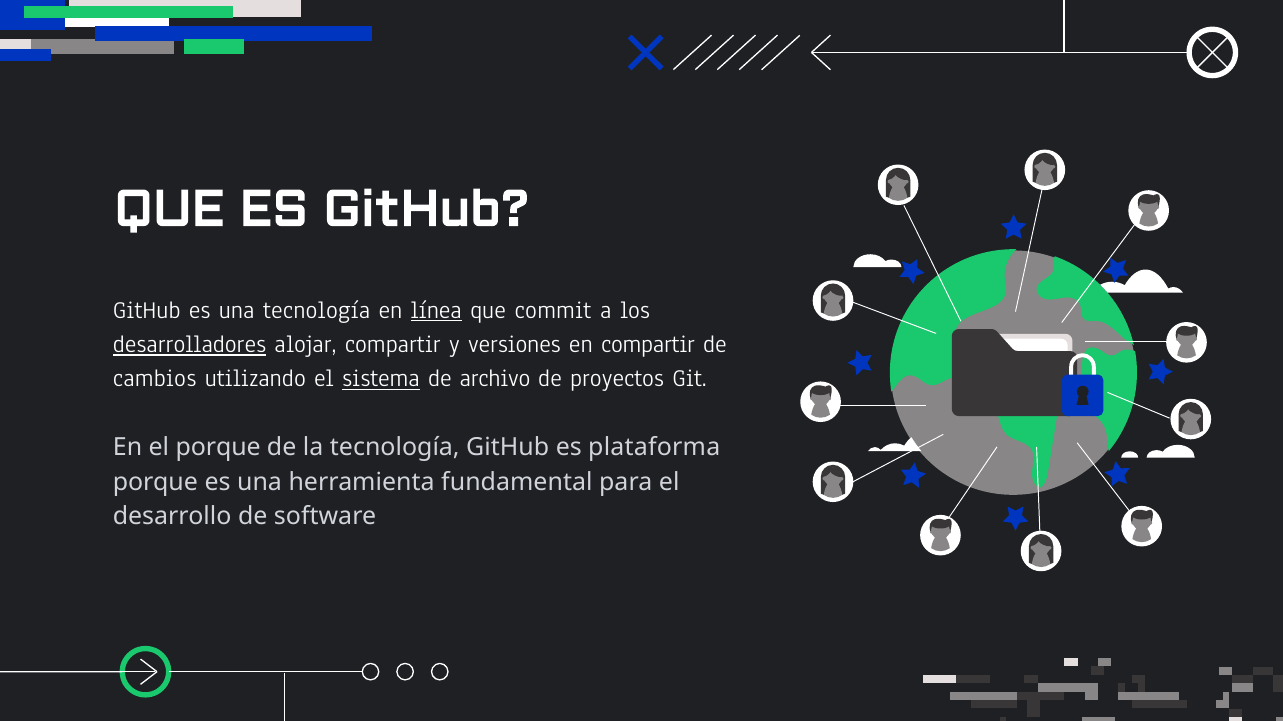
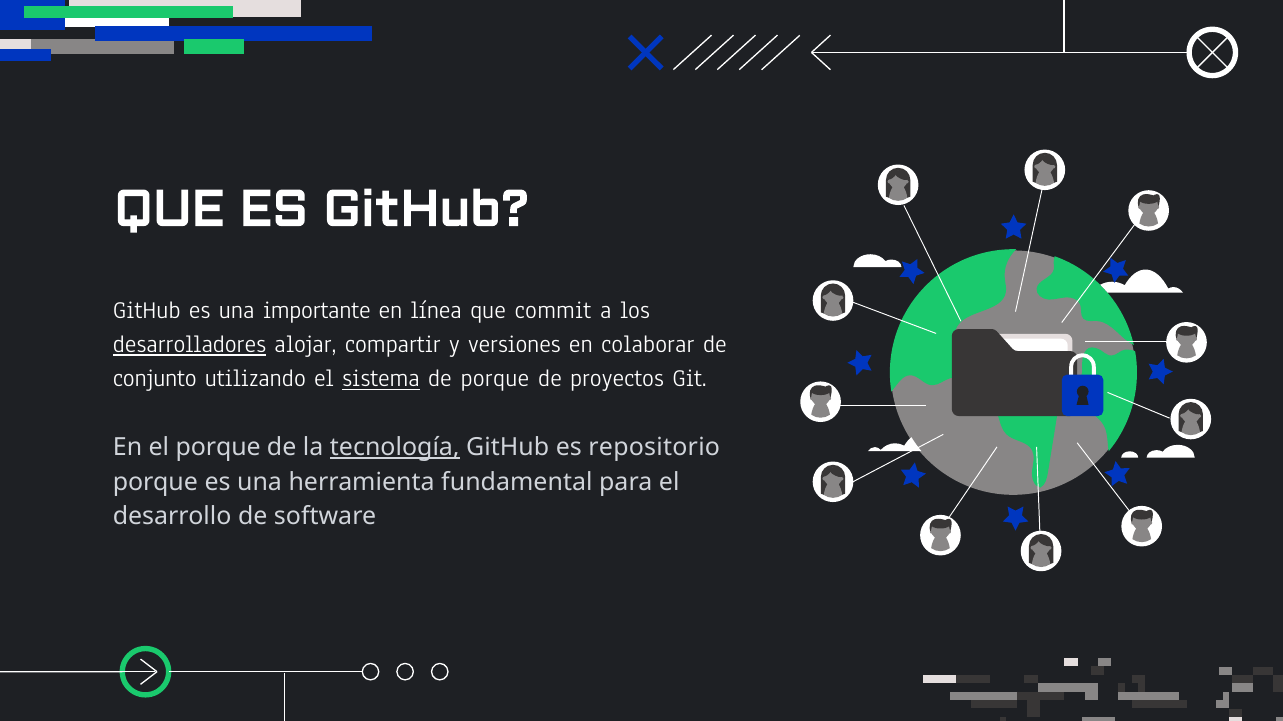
una tecnología: tecnología -> importante (317, 310)
línea underline: present -> none (436, 310)
en compartir: compartir -> colaborar (648, 345)
cambios: cambios -> conjunto (155, 379)
de archivo: archivo -> porque (495, 379)
tecnología underline: none -> present (395, 448)
plataforma: plataforma -> repositorio (654, 448)
